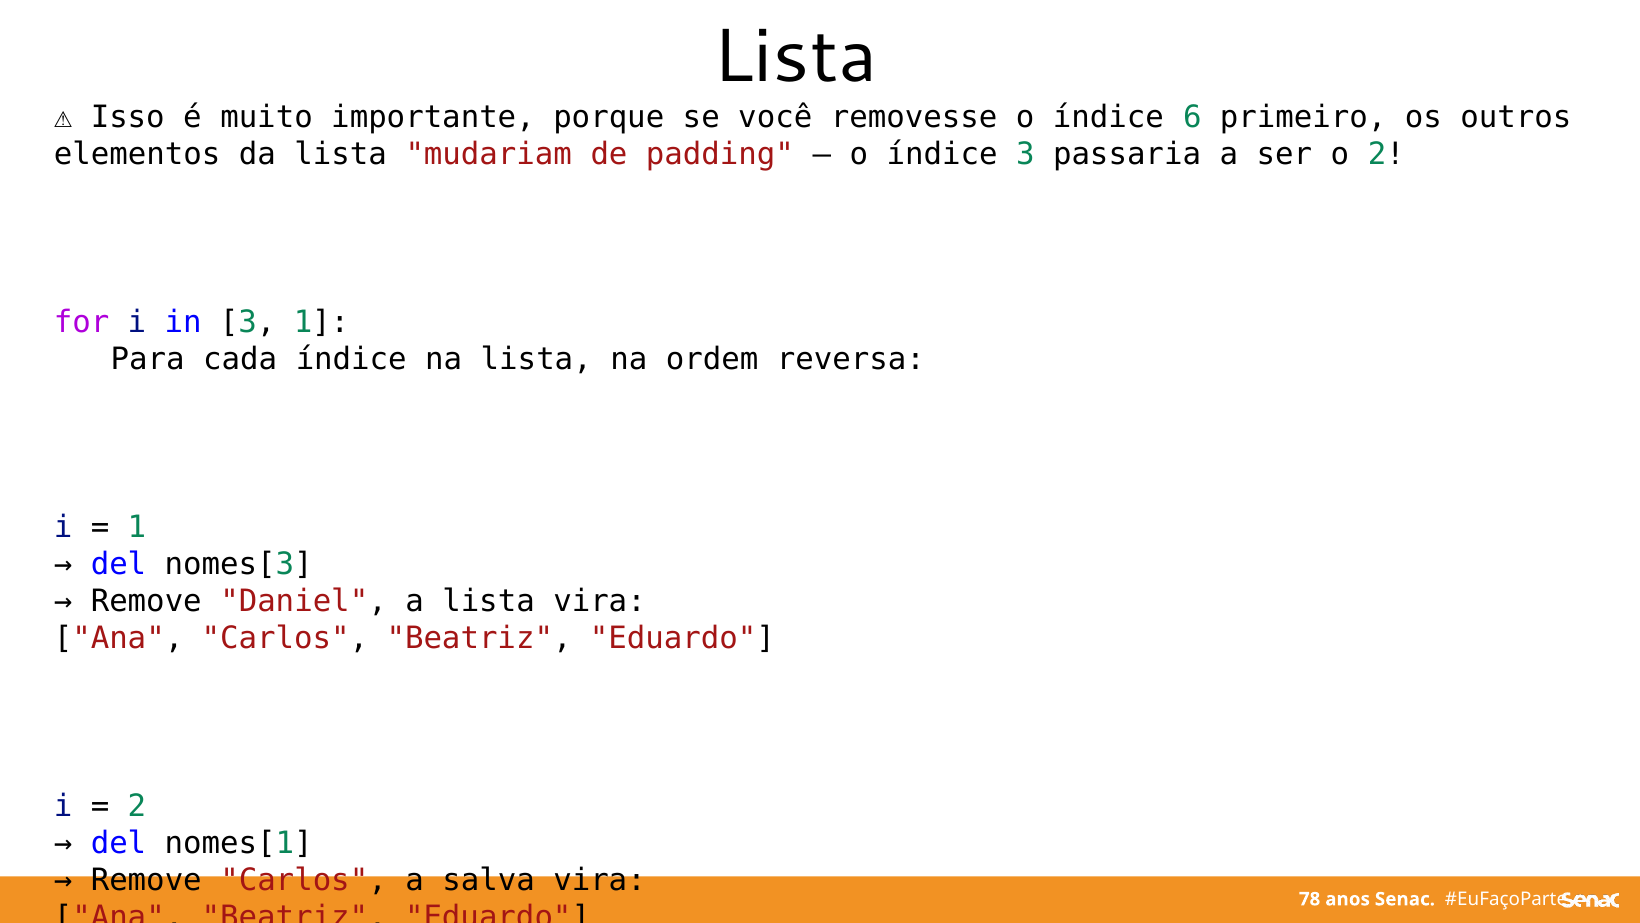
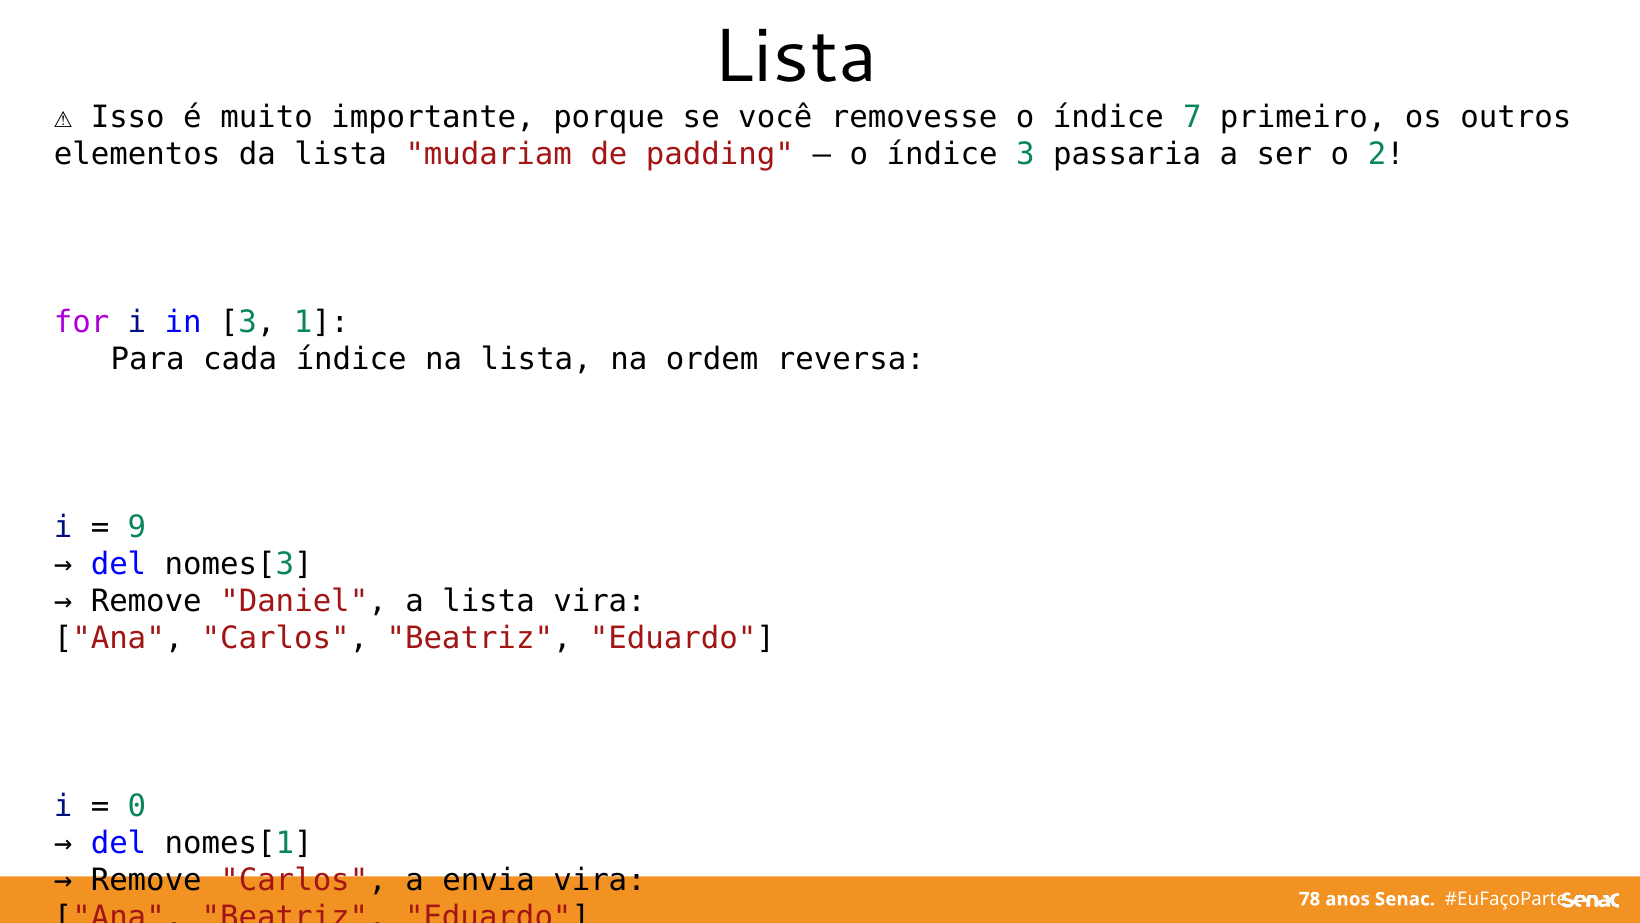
6: 6 -> 7 (1192, 117)
1: 1 -> 9 (137, 527)
2: 2 -> 0 (137, 806)
salva: salva -> envia (489, 880)
